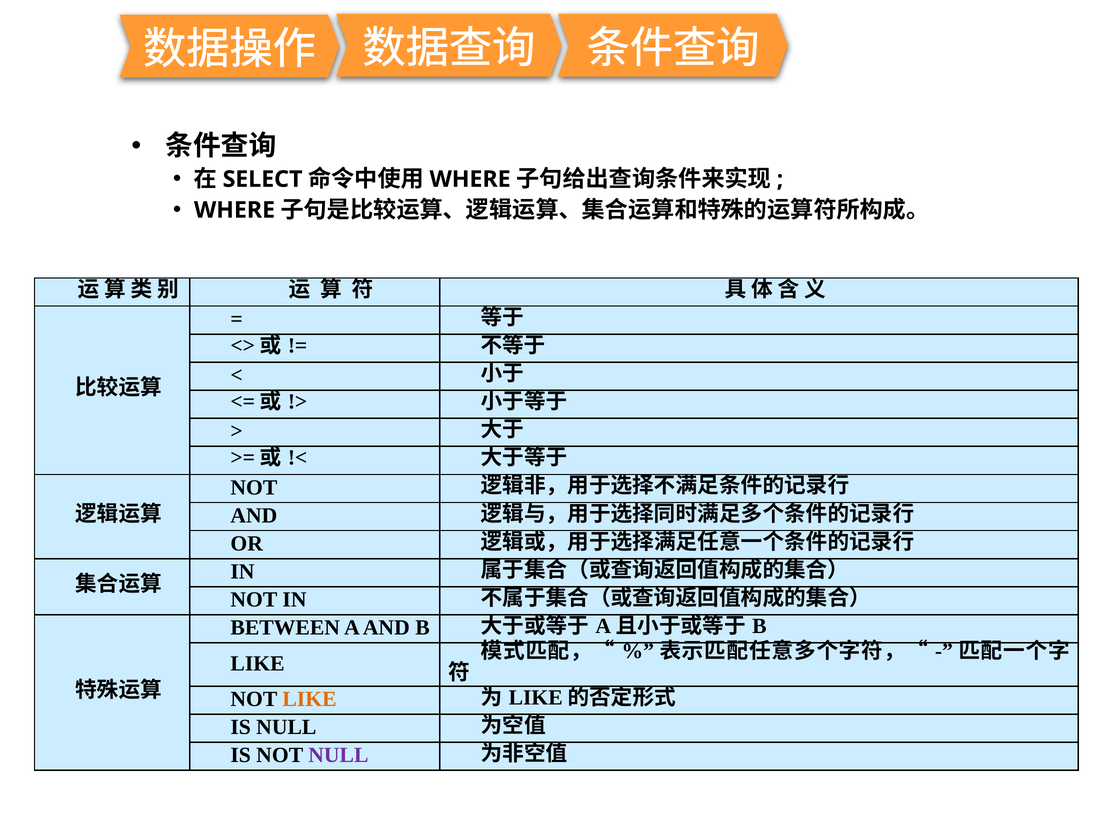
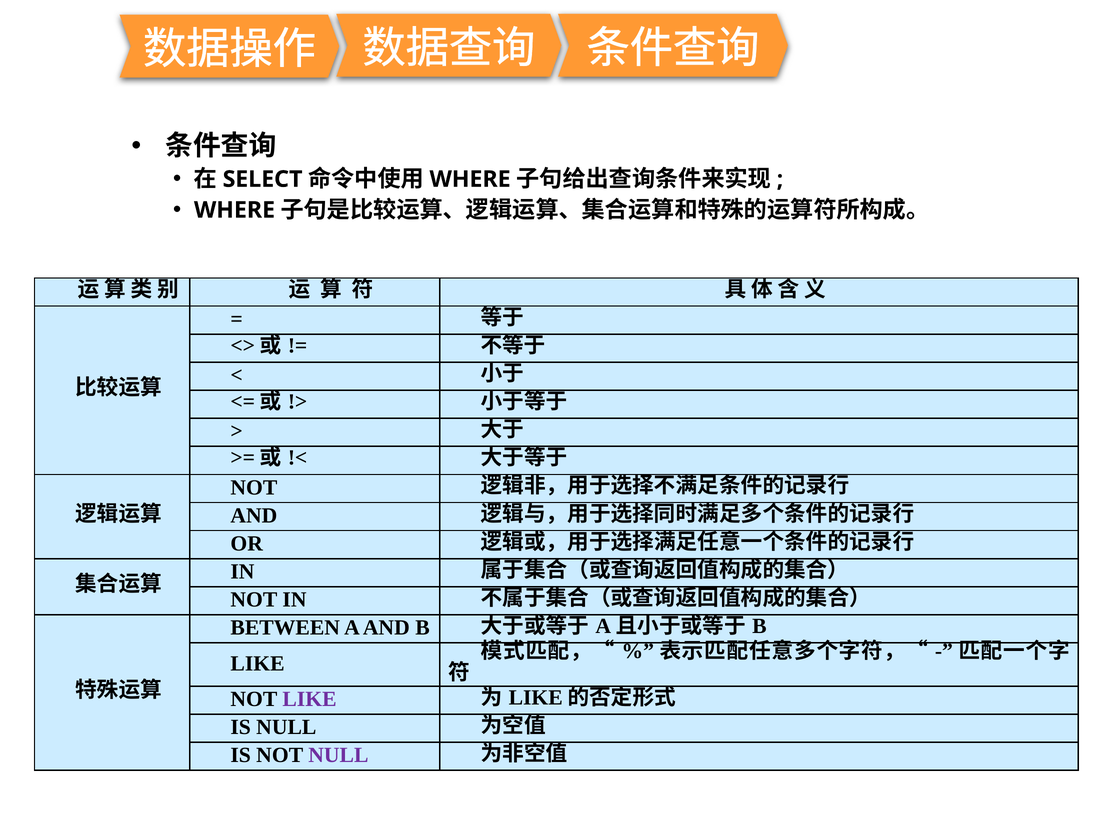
LIKE colour: orange -> purple (309, 699)
